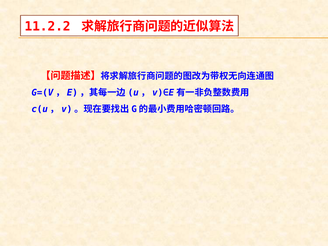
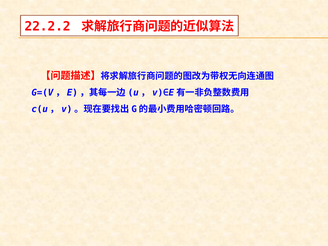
11.2.2: 11.2.2 -> 22.2.2 (48, 26)
